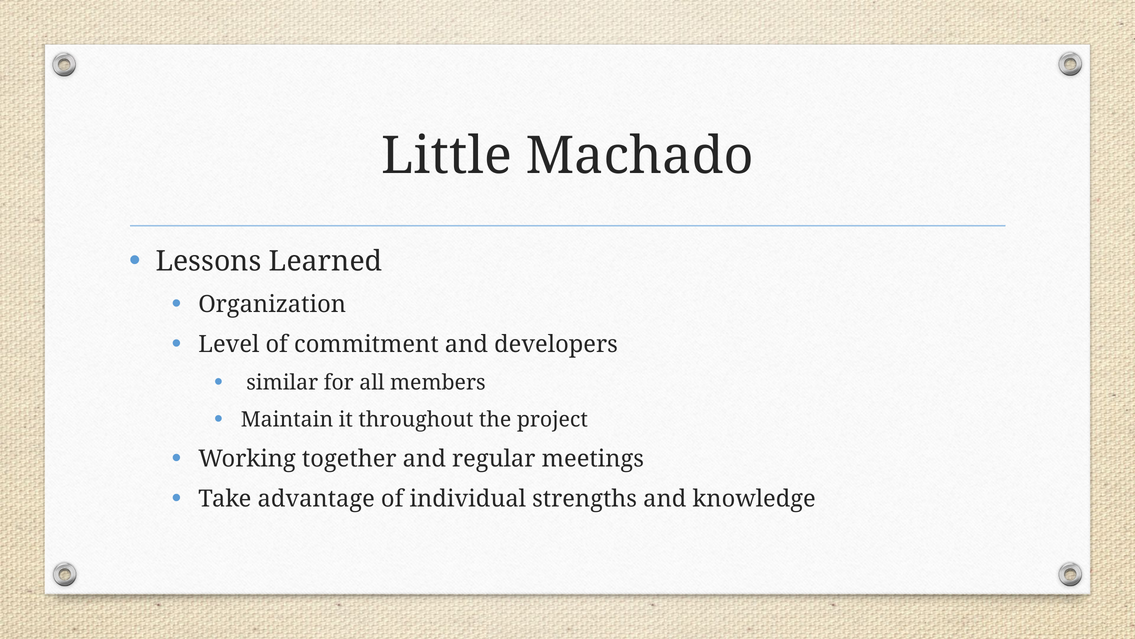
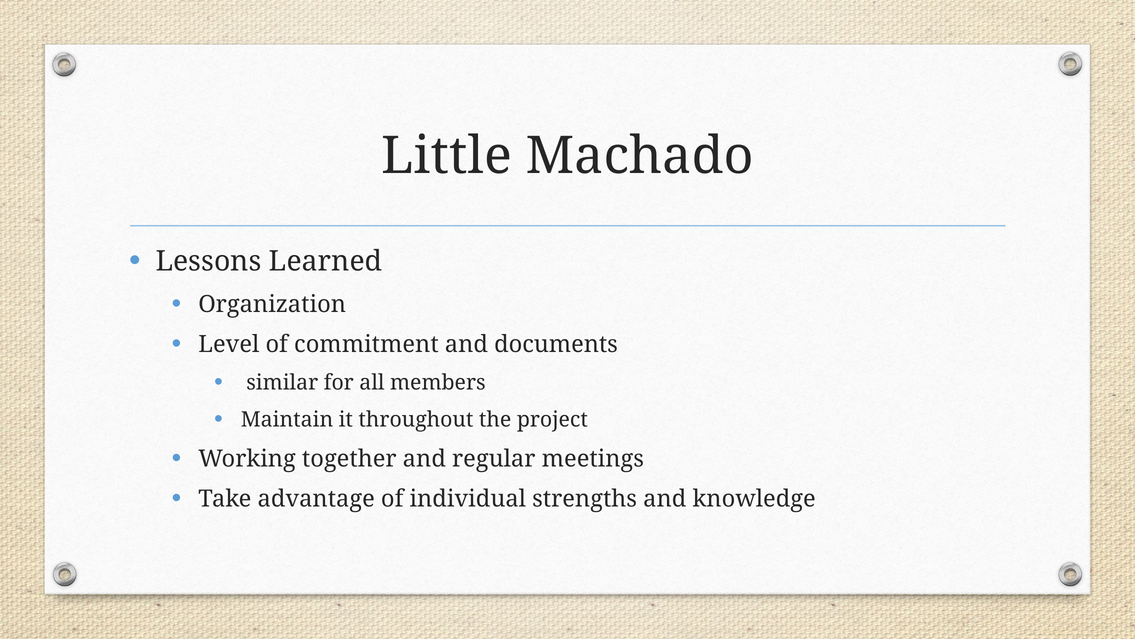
developers: developers -> documents (556, 344)
